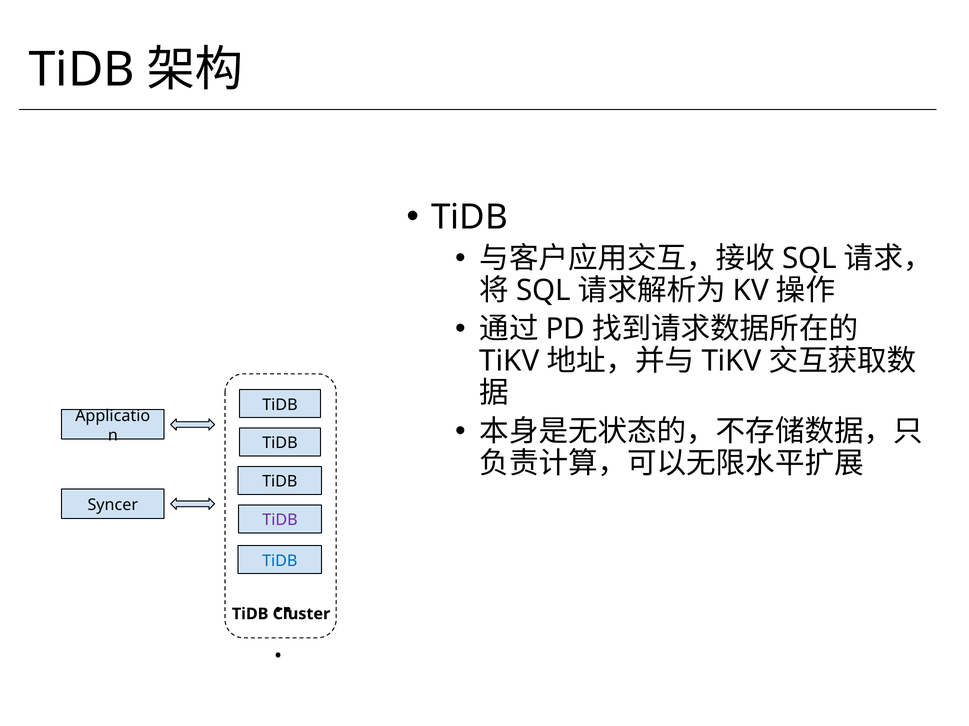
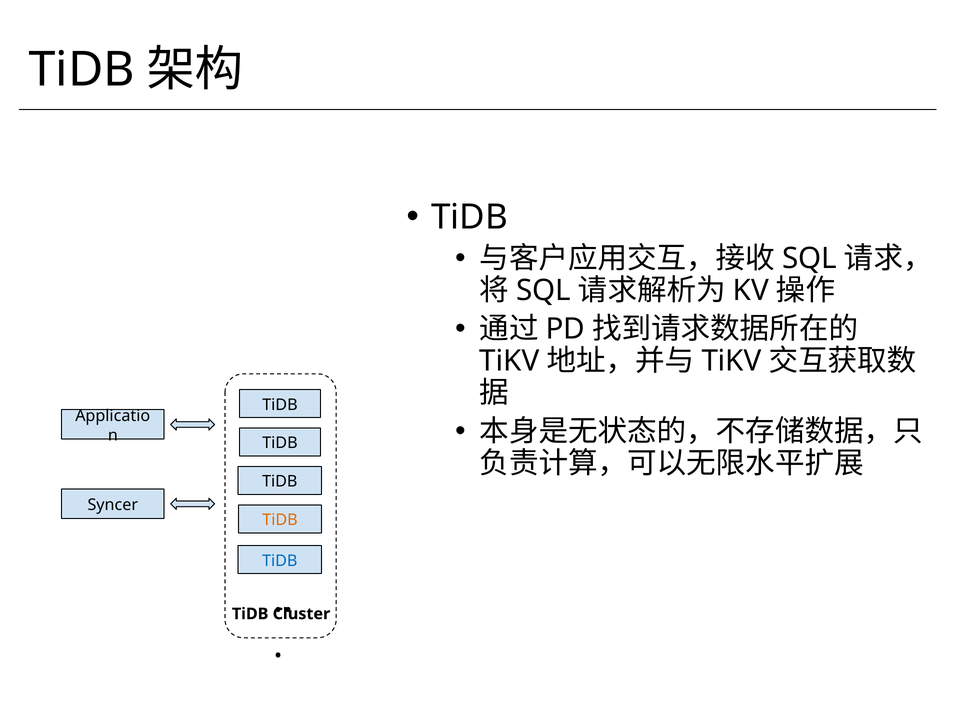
TiDB colour: purple -> orange (280, 520)
